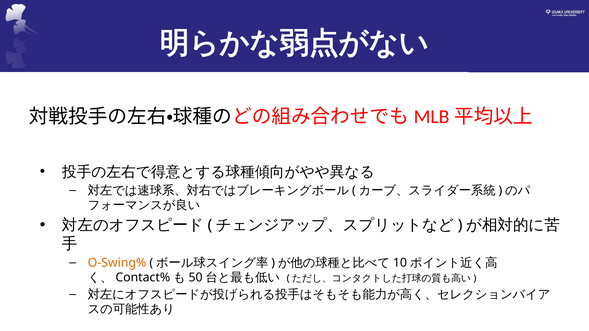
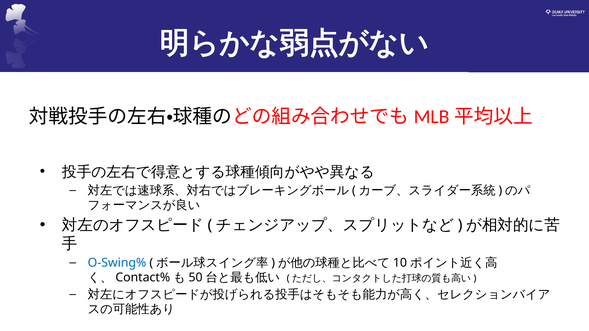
O-Swing% colour: orange -> blue (117, 263)
